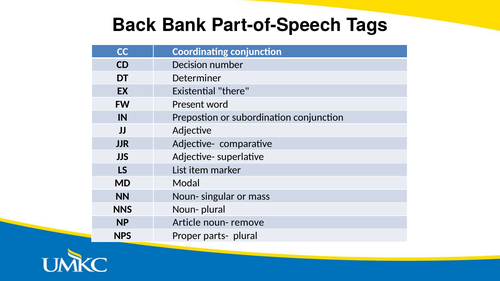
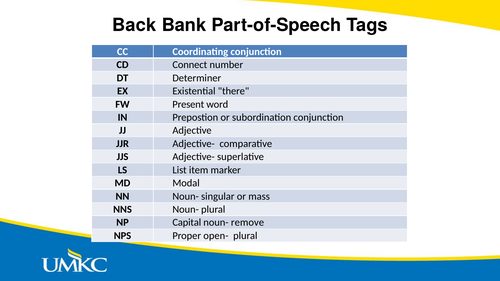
Decision: Decision -> Connect (190, 65)
Article: Article -> Capital (187, 223)
parts-: parts- -> open- (216, 236)
